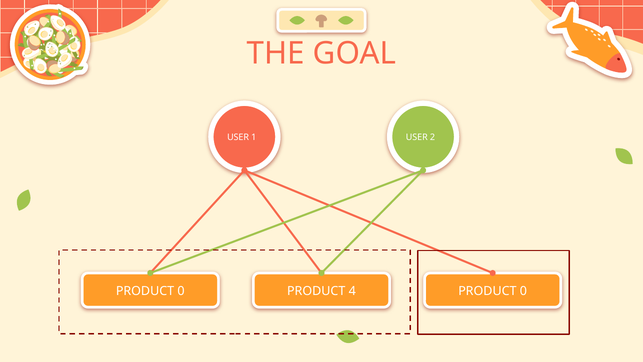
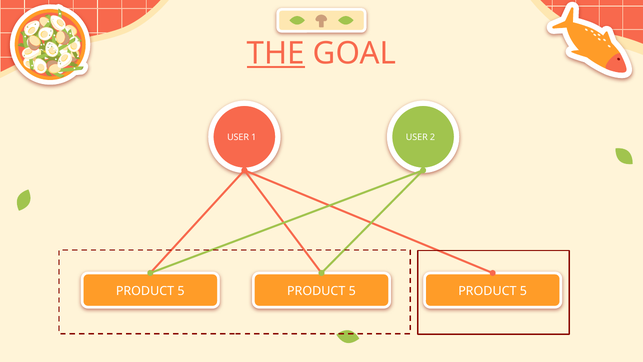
THE underline: none -> present (276, 54)
0: 0 -> 5 (181, 291)
4: 4 -> 5 (352, 291)
0: 0 -> 5 (523, 291)
